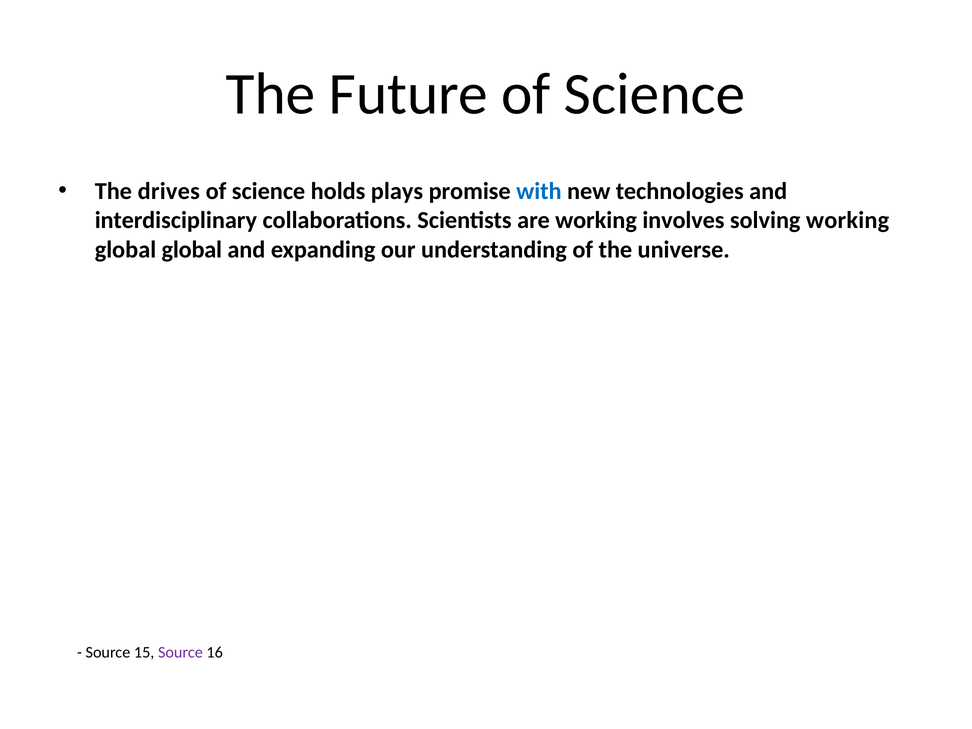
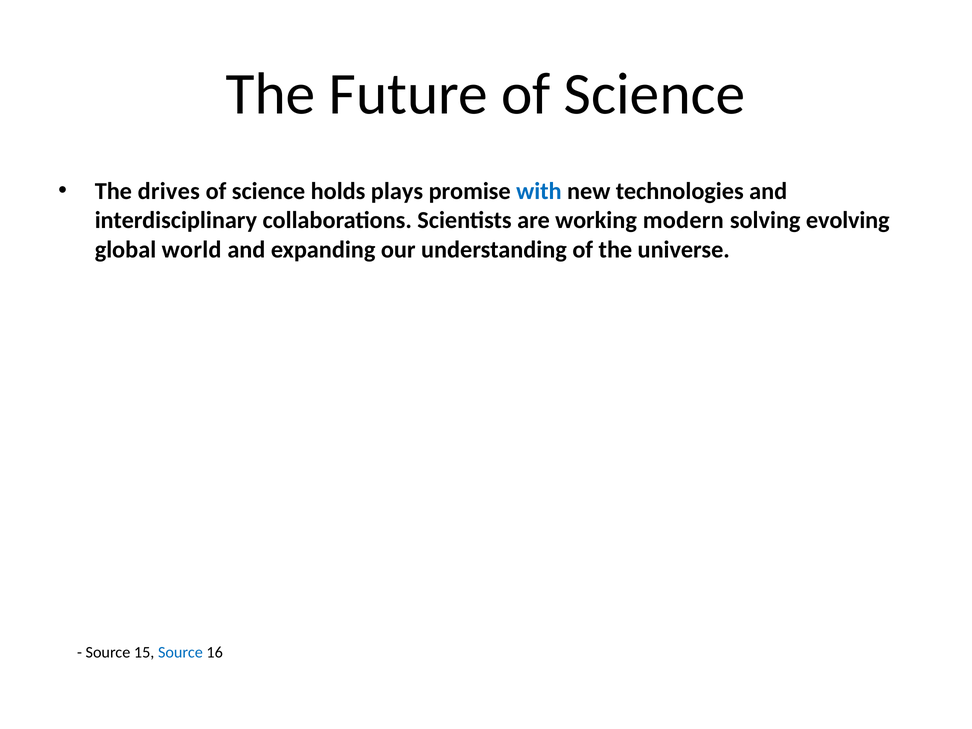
involves: involves -> modern (683, 220)
solving working: working -> evolving (848, 220)
global global: global -> world (192, 250)
Source colour: purple -> blue (180, 652)
